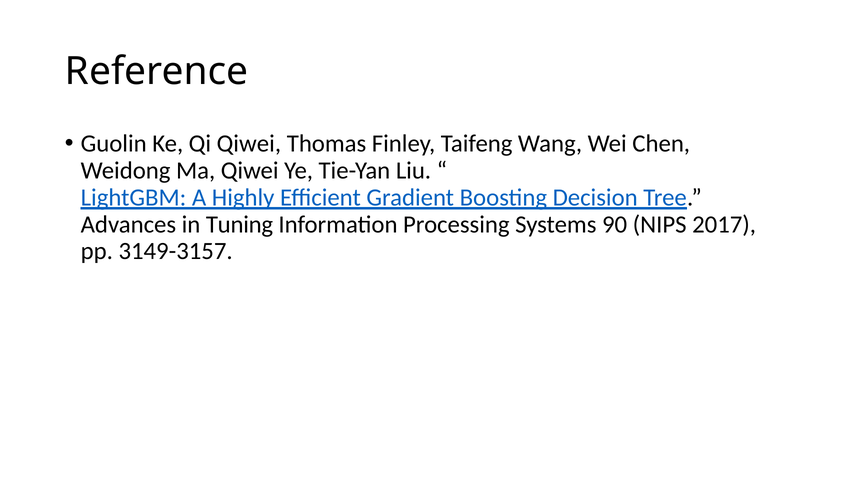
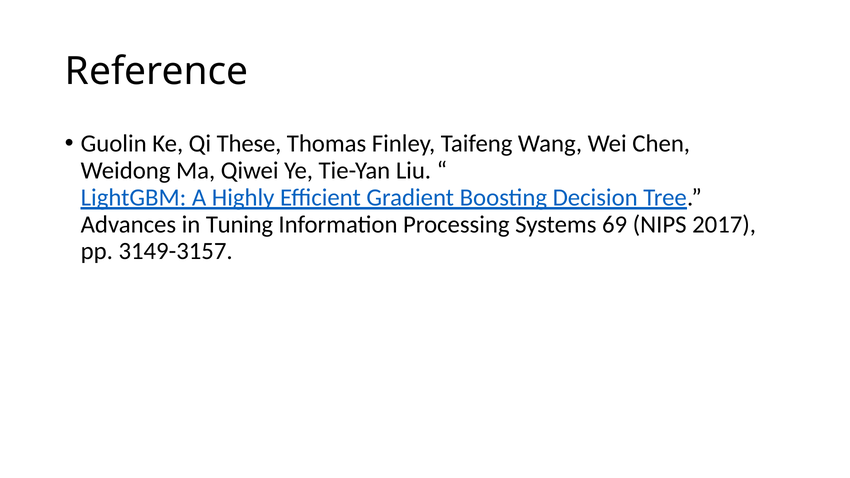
Qi Qiwei: Qiwei -> These (249, 144)
90: 90 -> 69 (615, 225)
